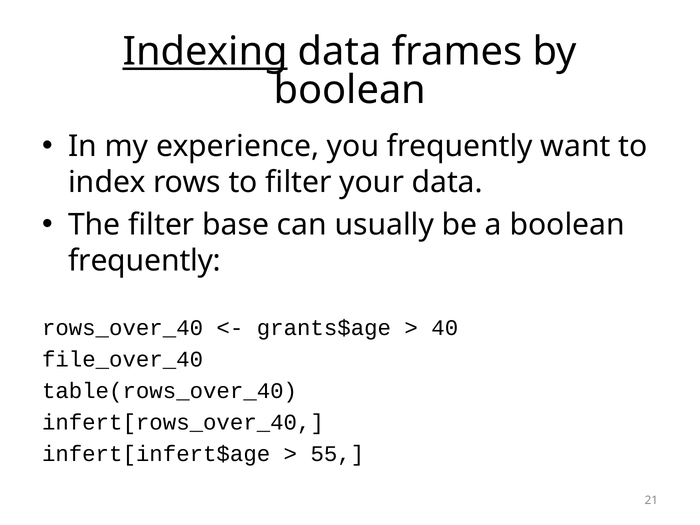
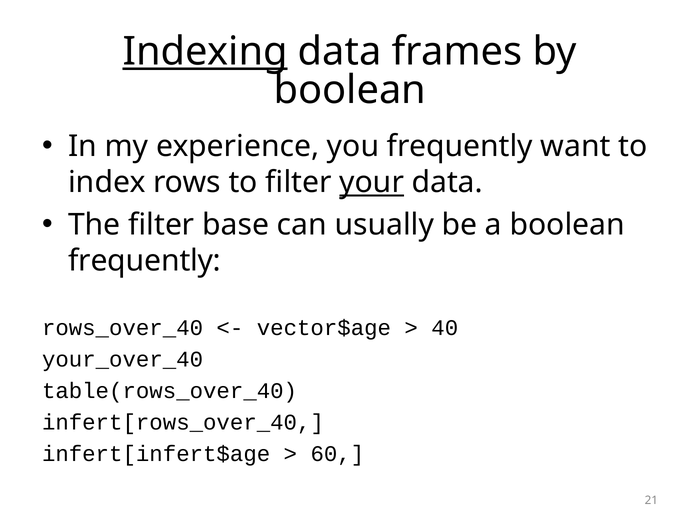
your underline: none -> present (372, 182)
grants$age: grants$age -> vector$age (324, 328)
file_over_40: file_over_40 -> your_over_40 (123, 360)
55: 55 -> 60 (337, 454)
